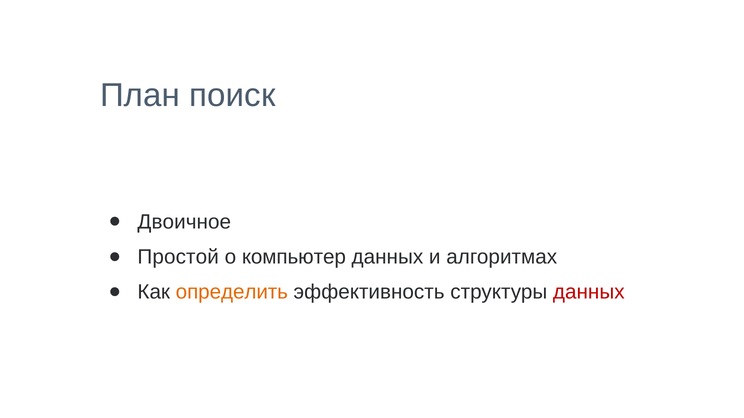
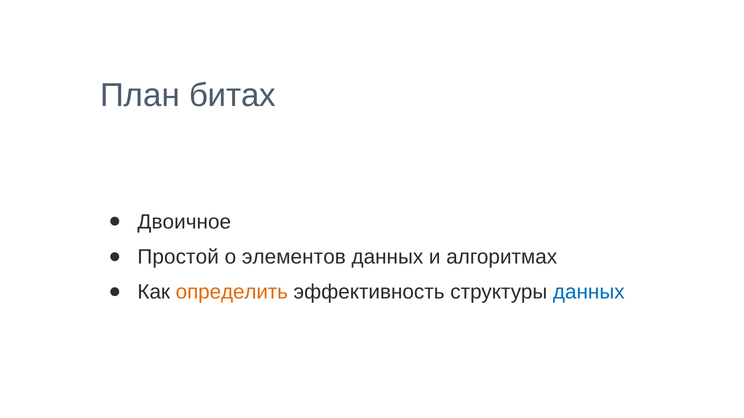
поиск: поиск -> битах (232, 95)
компьютер: компьютер -> элементов (294, 257)
данных colour: red -> blue (589, 292)
